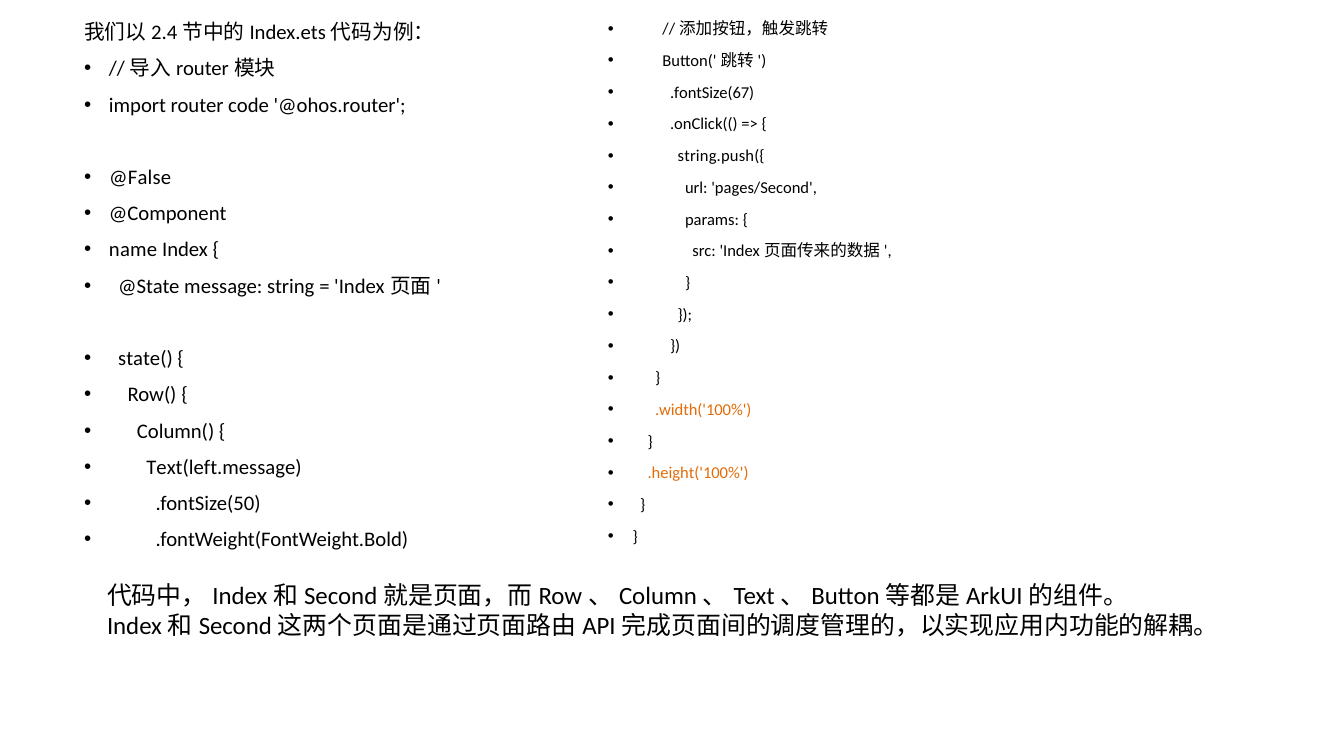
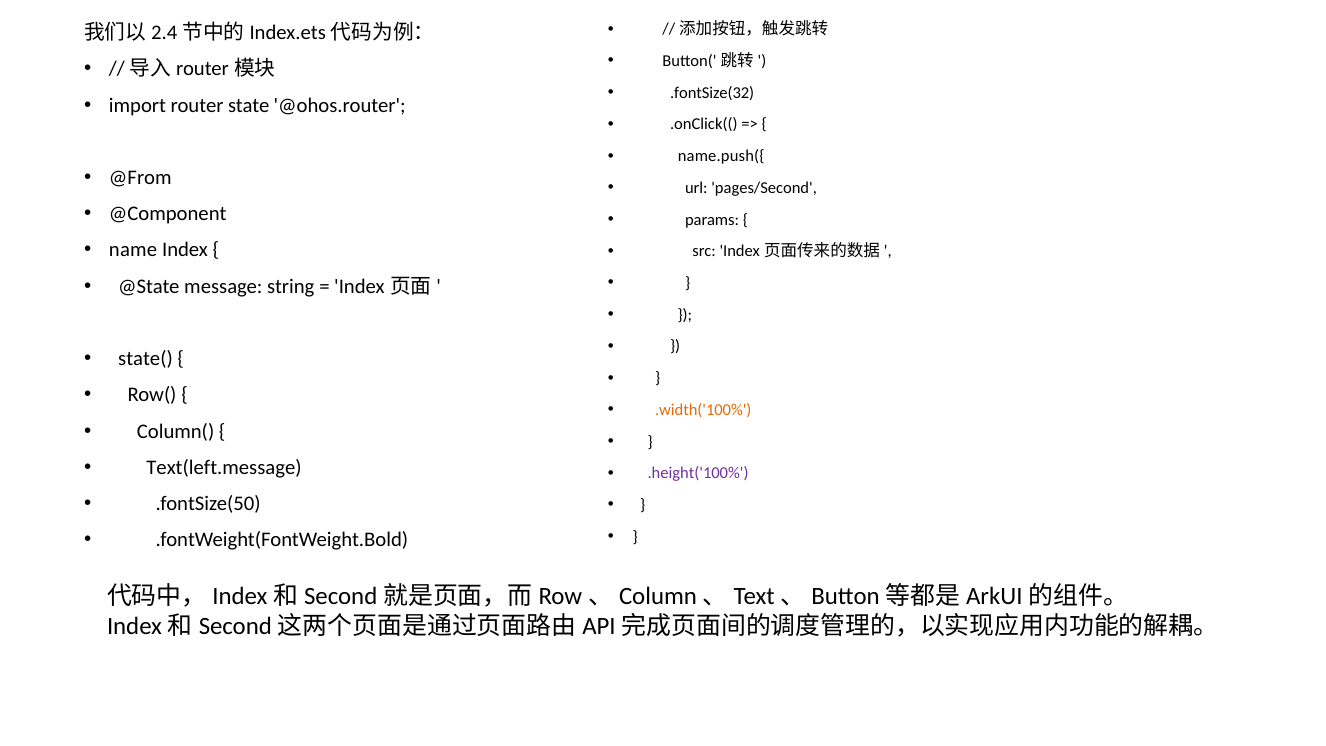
.fontSize(67: .fontSize(67 -> .fontSize(32 (712, 93)
code: code -> state (249, 105)
string.push({: string.push({ -> name.push({ (721, 156)
@False: @False -> @From (140, 178)
.height('100% colour: orange -> purple (698, 473)
